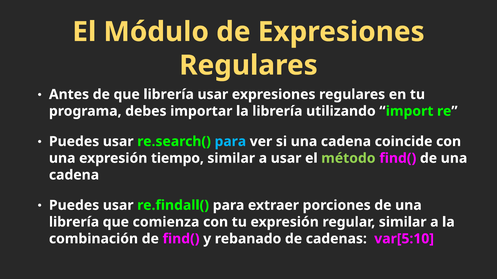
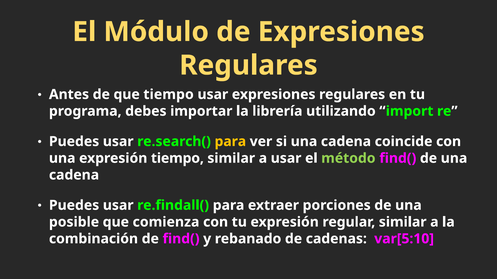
que librería: librería -> tiempo (169, 95)
para colour: light blue -> yellow (230, 142)
librería: librería -> posible (74, 222)
